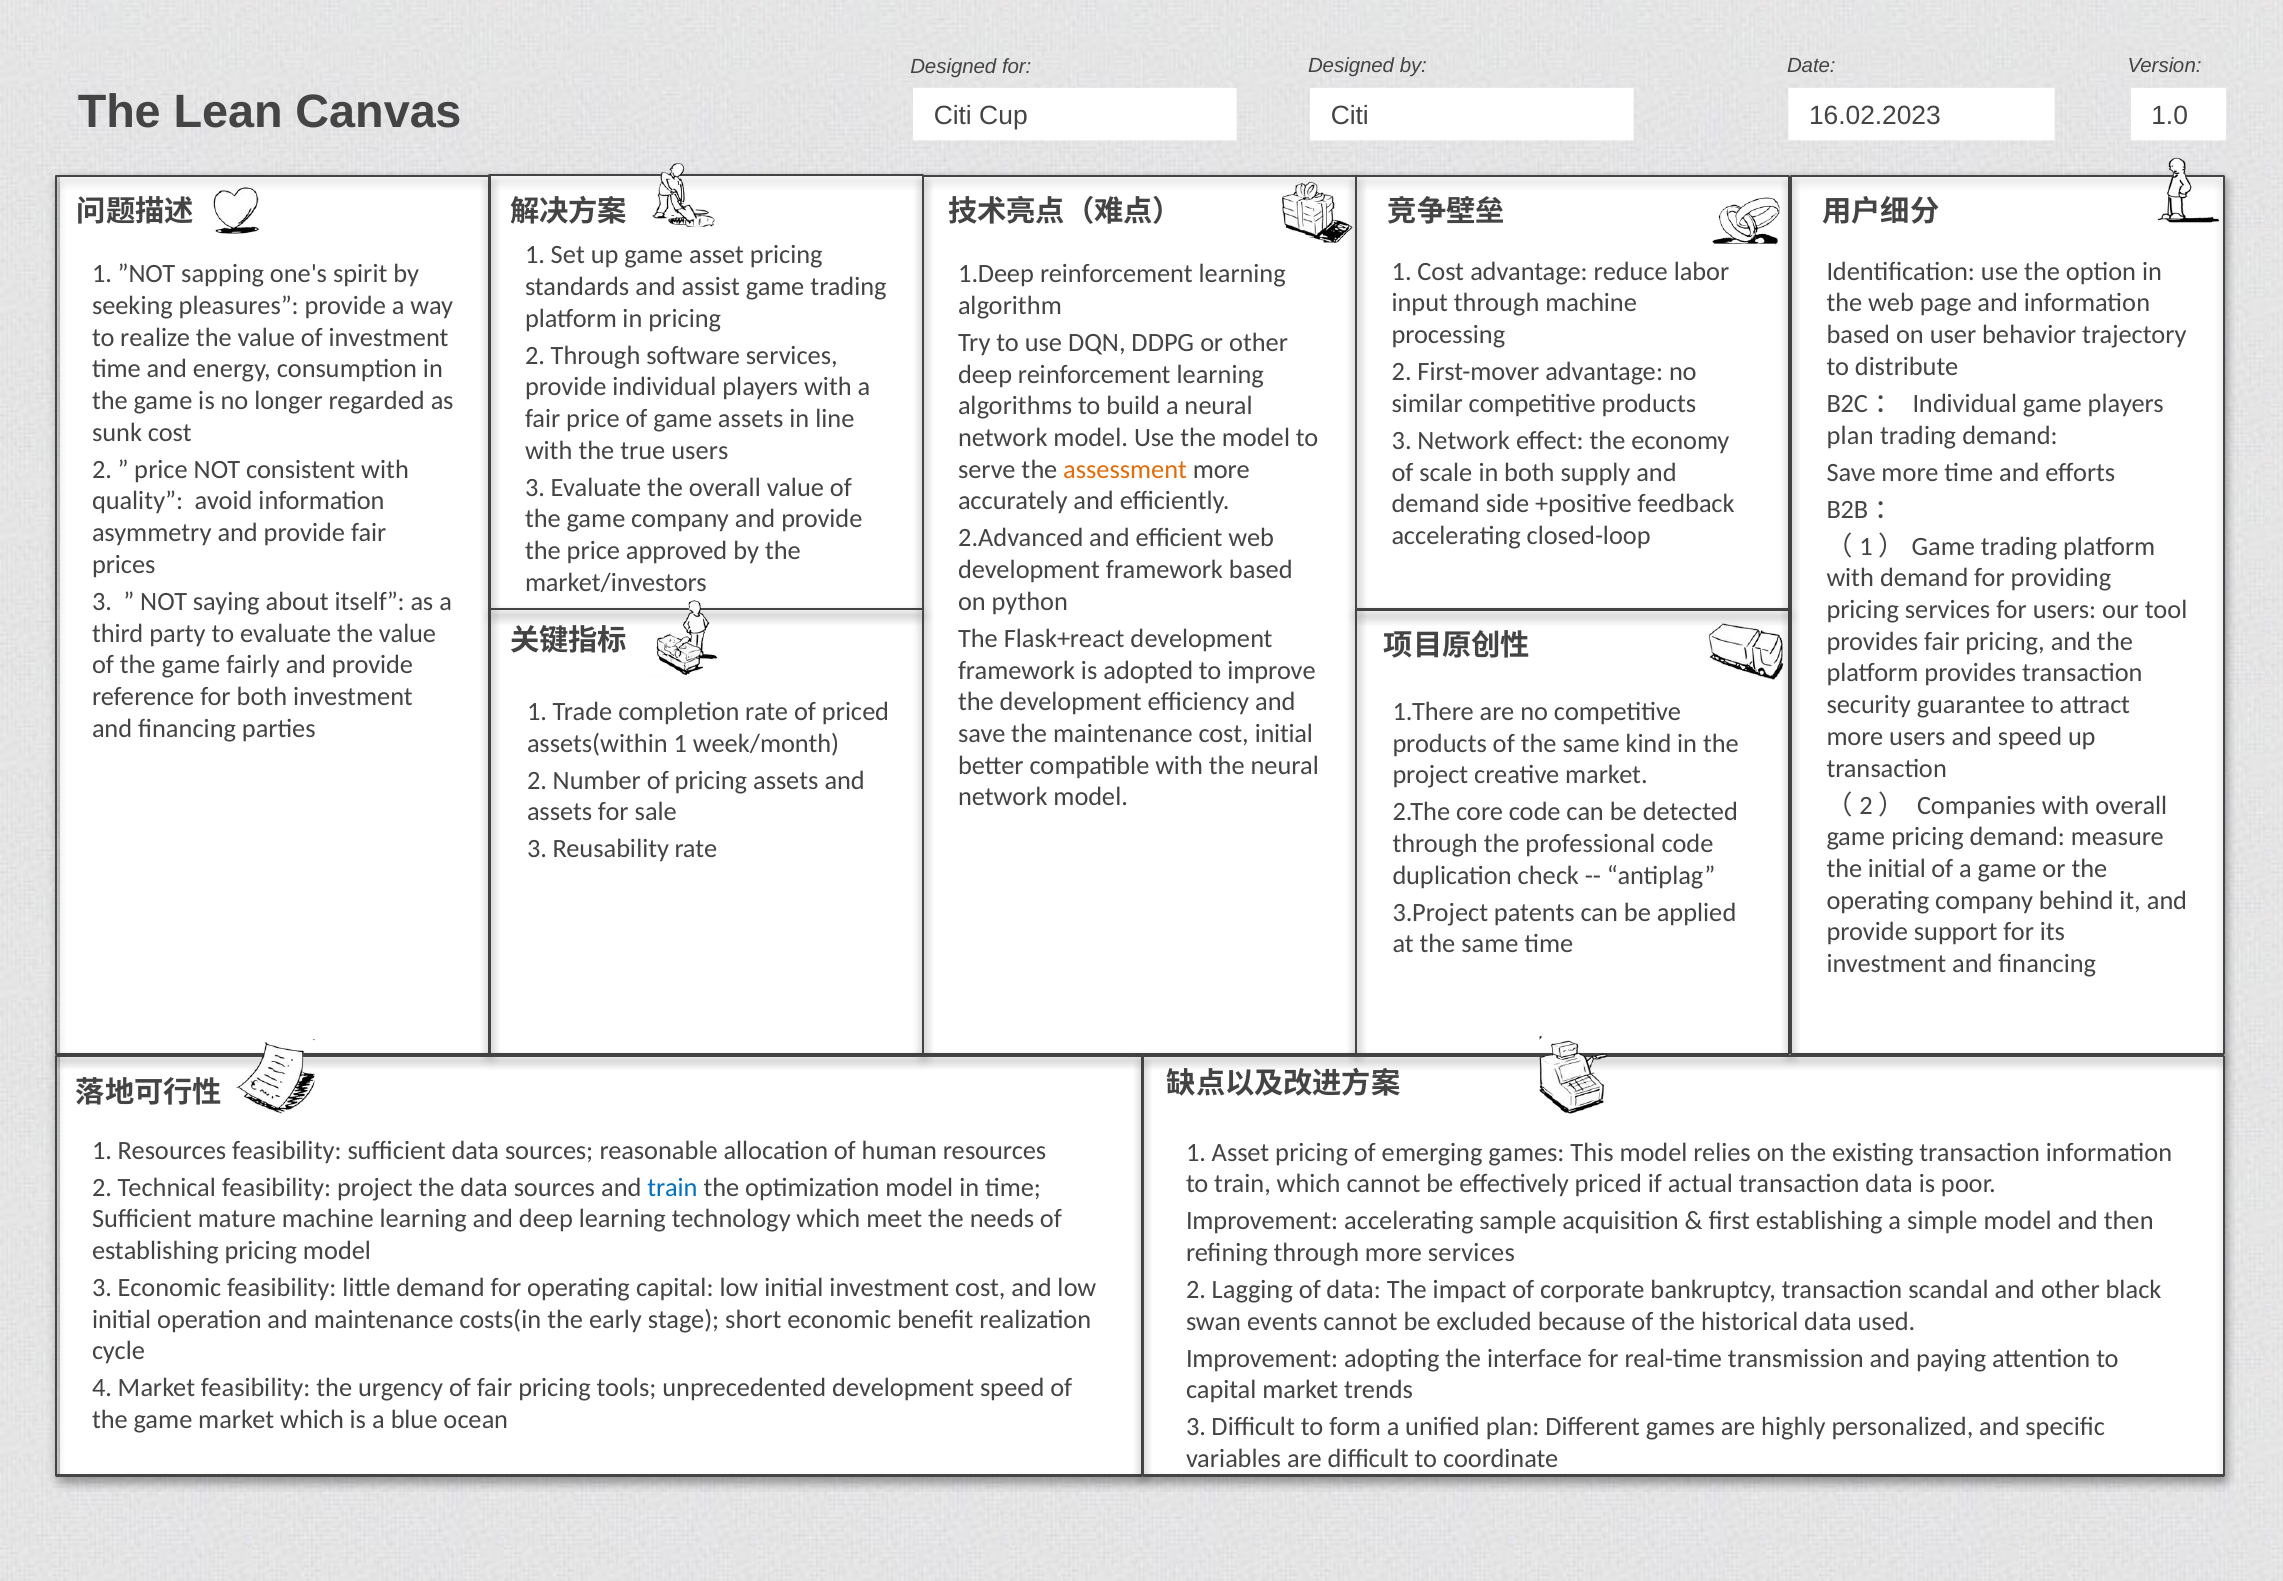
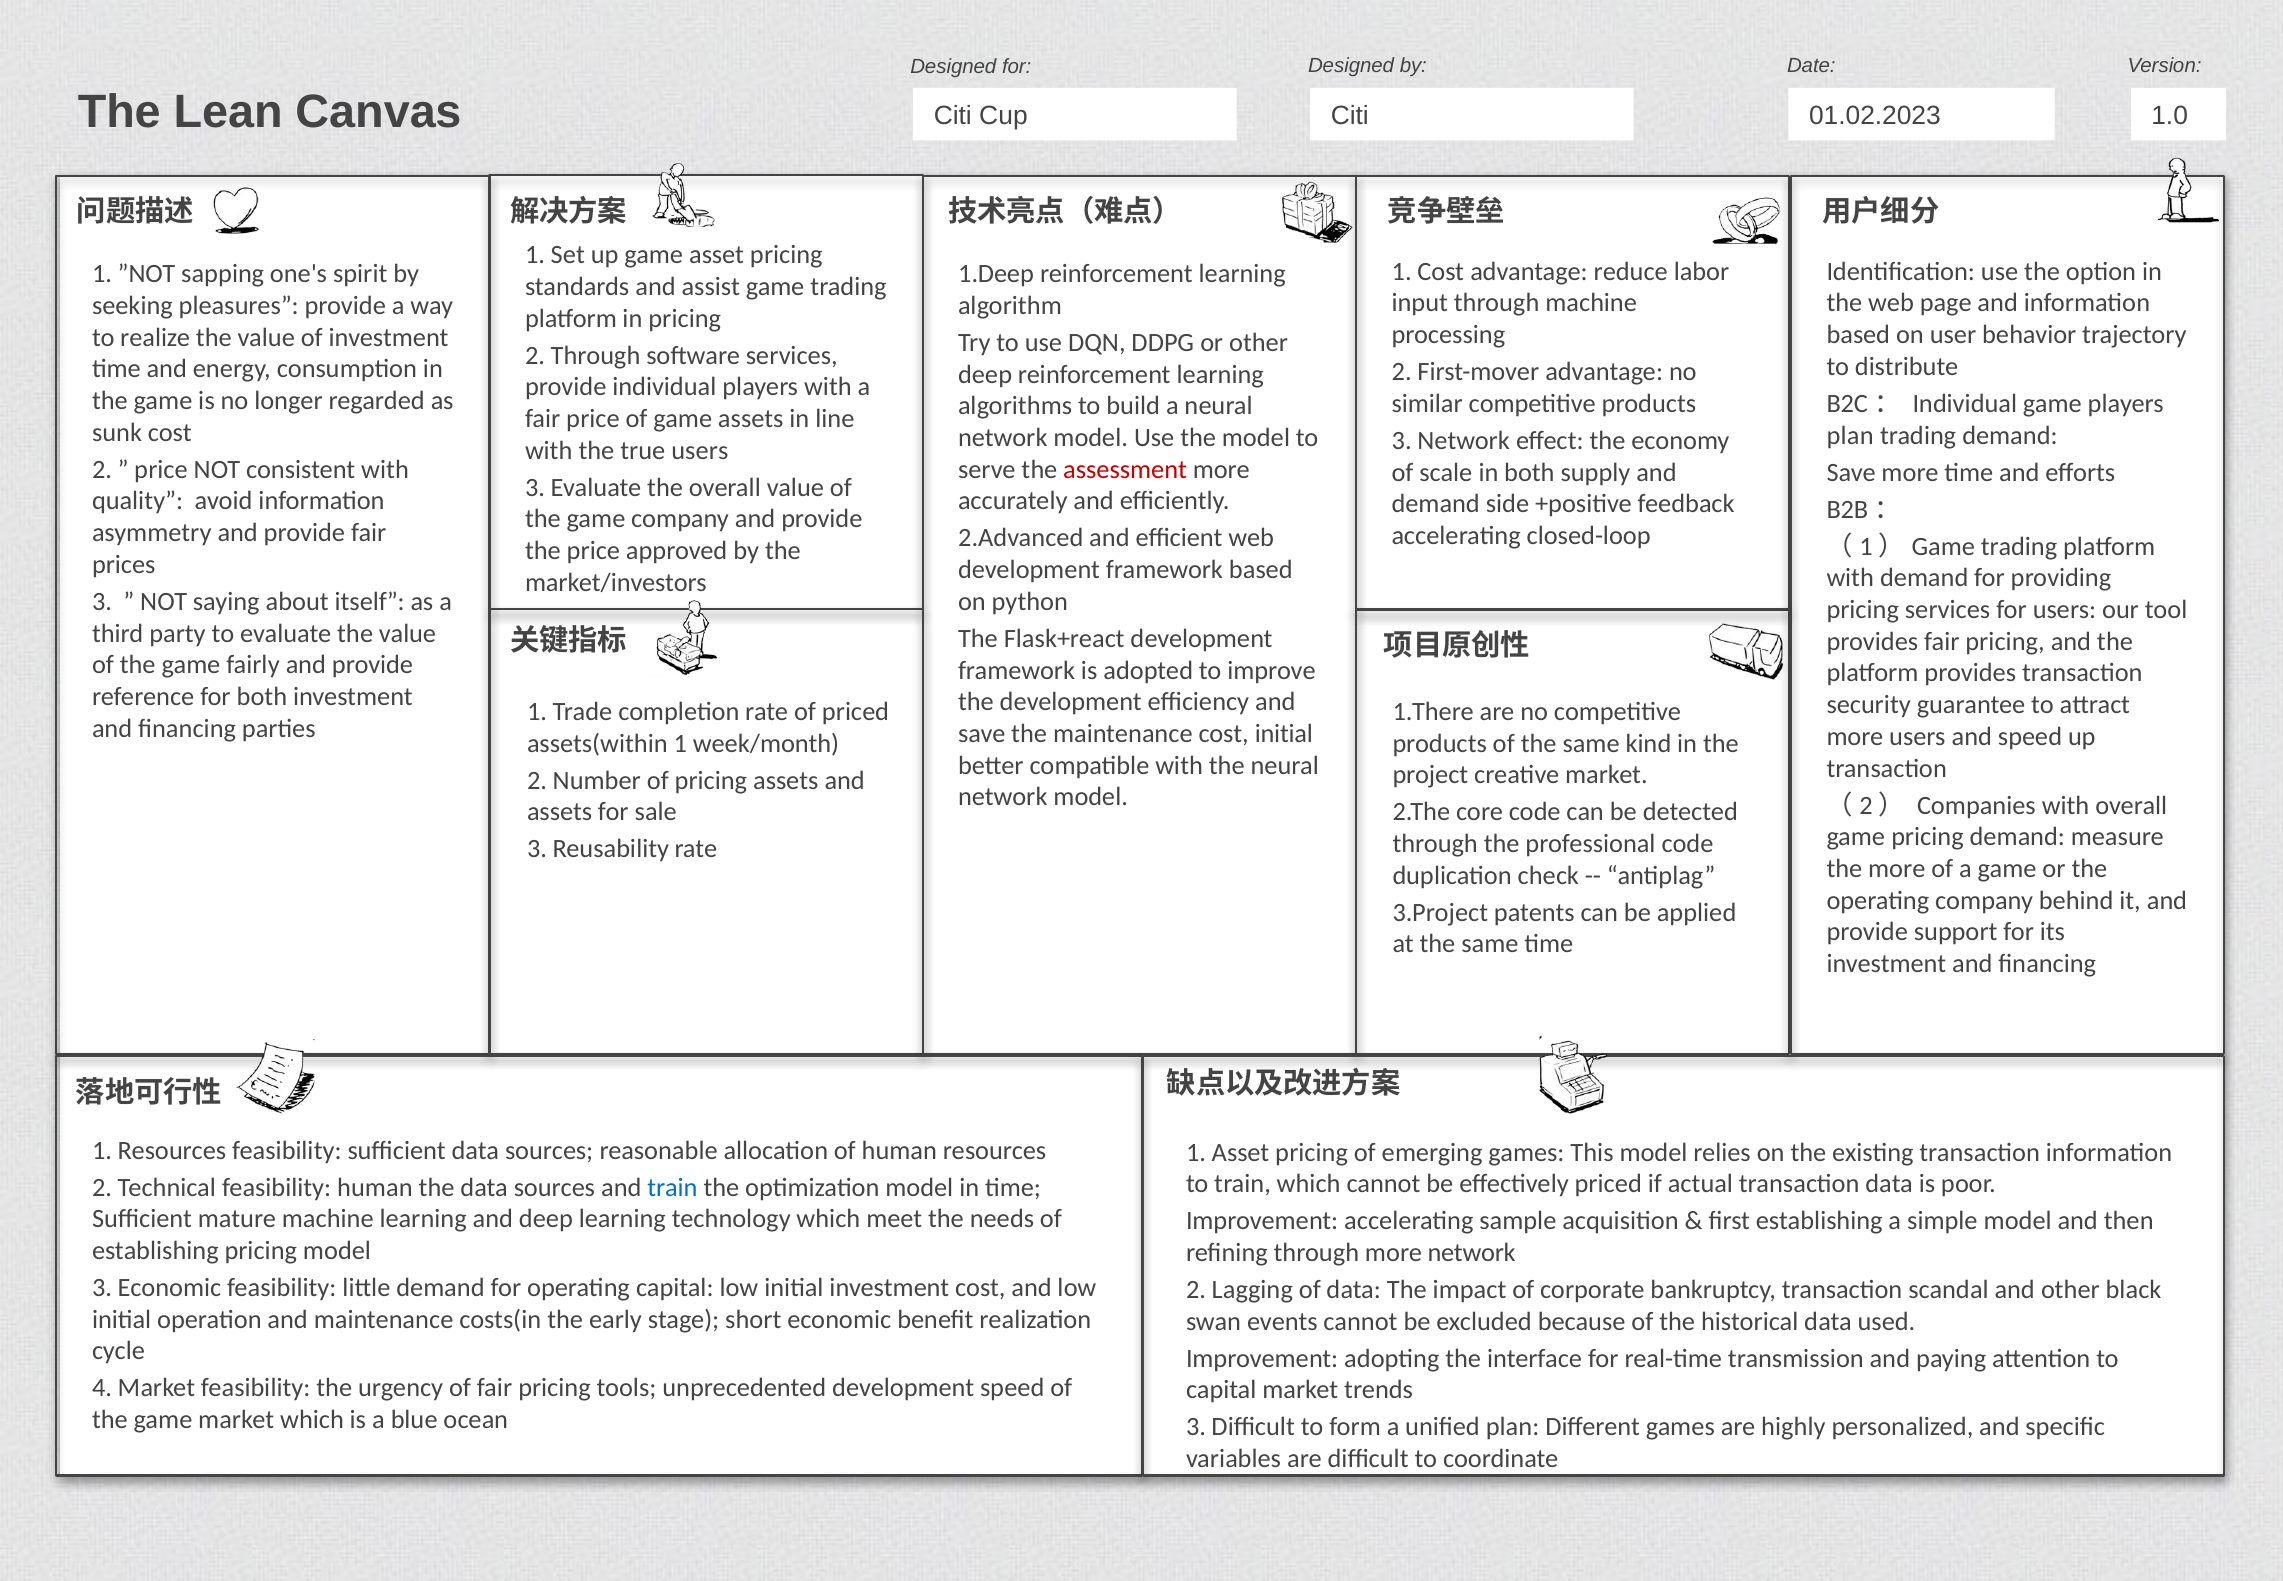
16.02.2023: 16.02.2023 -> 01.02.2023 (1875, 116)
assessment colour: orange -> red (1125, 469)
the initial: initial -> more (1897, 869)
feasibility project: project -> human (375, 1187)
more services: services -> network (1472, 1252)
